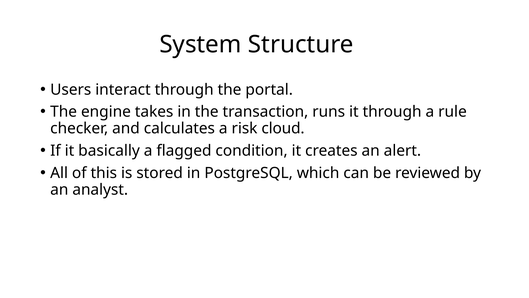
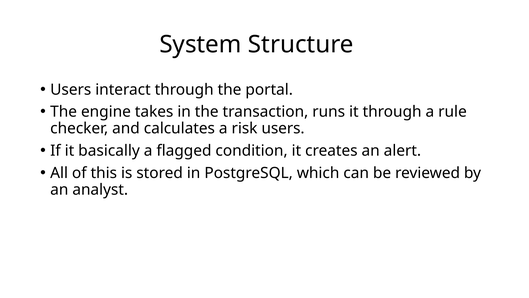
risk cloud: cloud -> users (283, 128)
